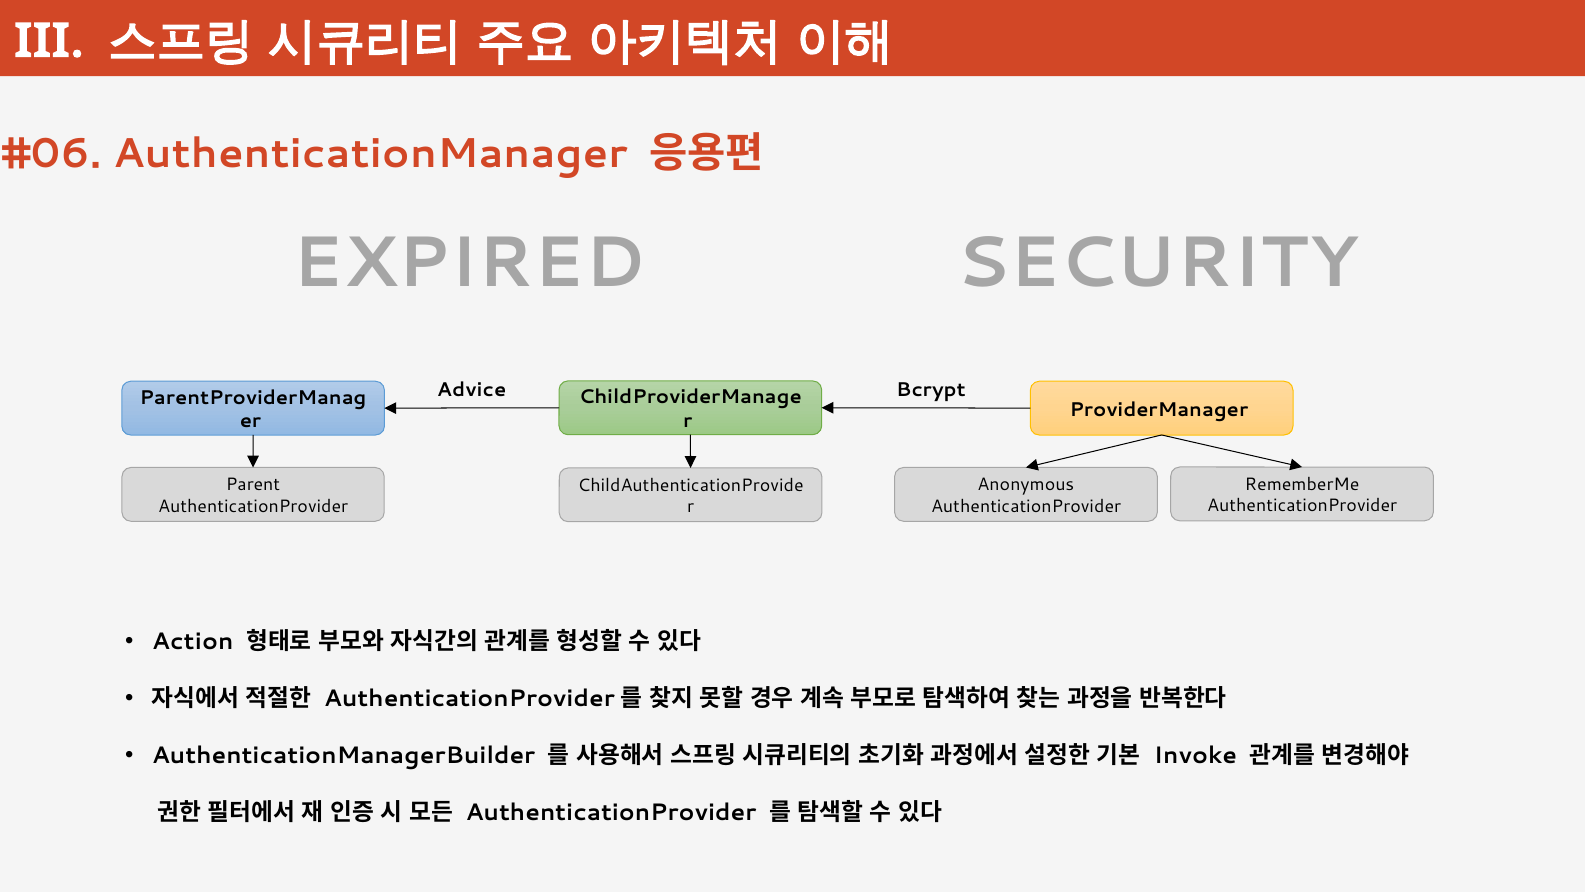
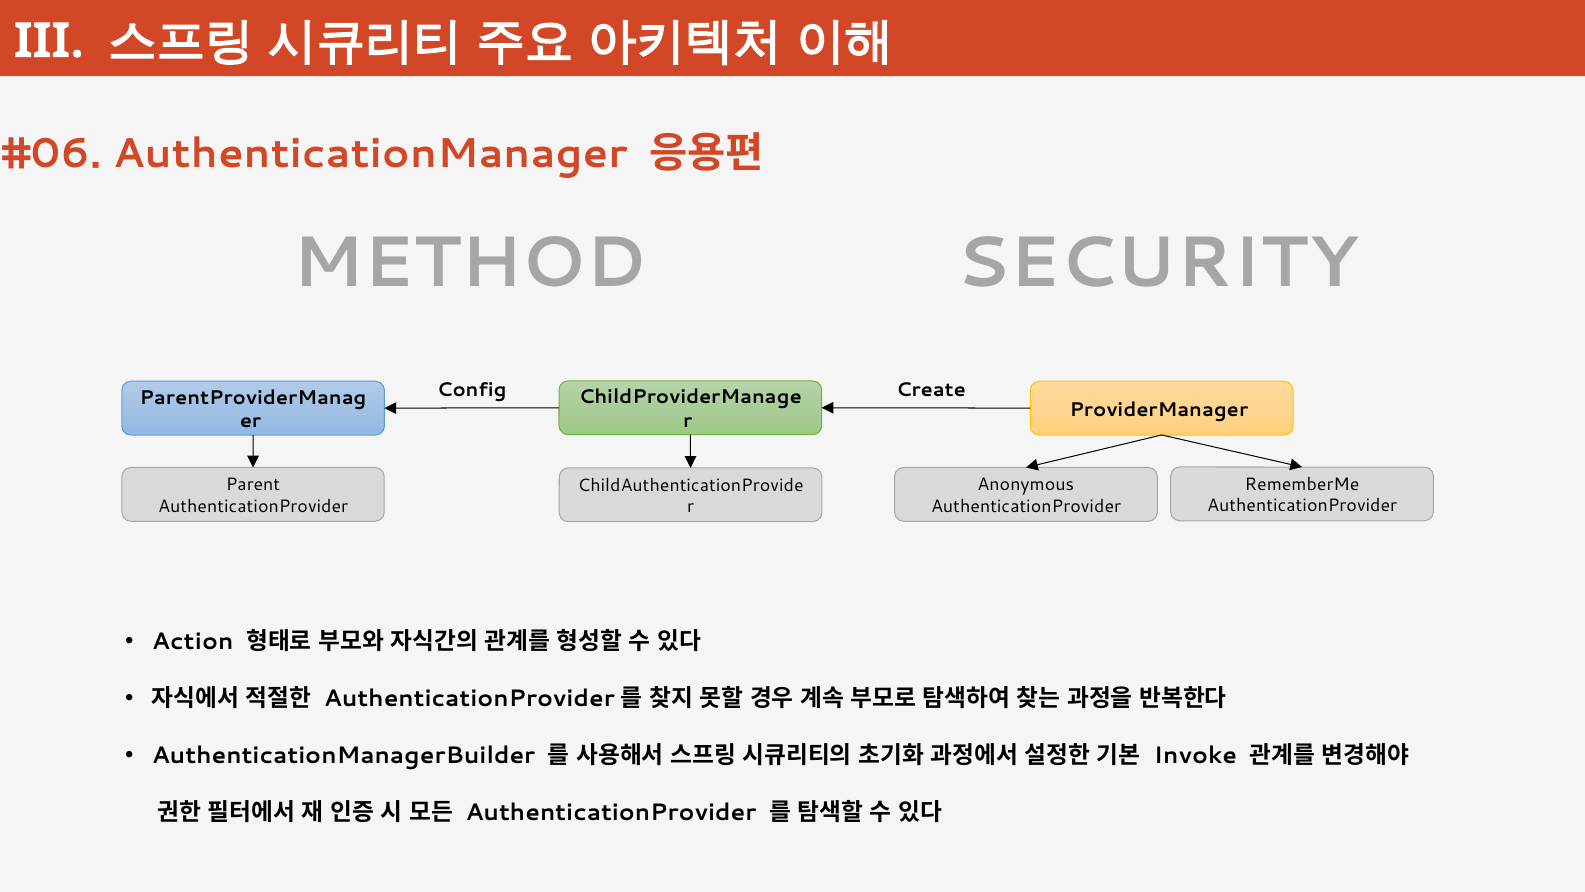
EXPIRED: EXPIRED -> METHOD (470, 263)
Advice: Advice -> Config (472, 389)
Bcrypt: Bcrypt -> Create (931, 389)
